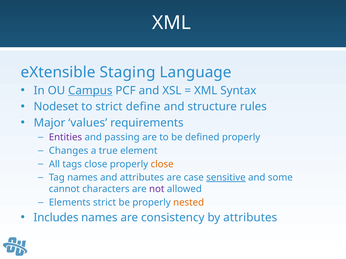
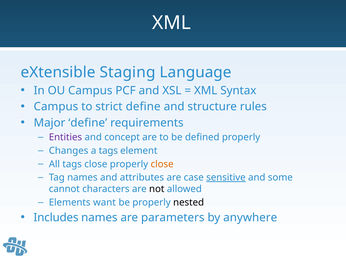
Campus underline: present -> none (90, 91)
Nodeset: Nodeset -> Campus (56, 107)
Major values: values -> define (88, 123)
passing: passing -> concept (122, 138)
a true: true -> tags (108, 151)
not colour: purple -> black (157, 189)
Elements strict: strict -> want (104, 203)
nested colour: orange -> black (189, 203)
consistency: consistency -> parameters (173, 218)
by attributes: attributes -> anywhere (250, 218)
